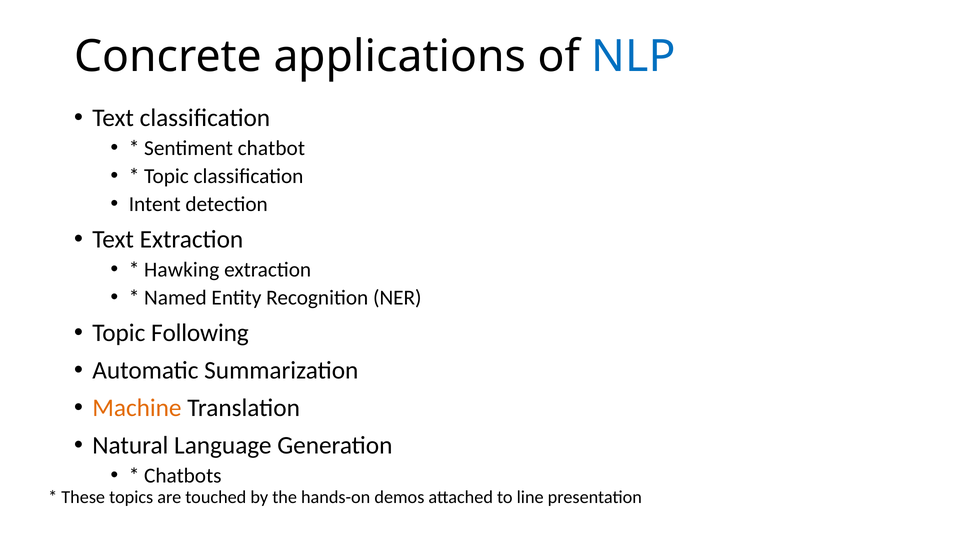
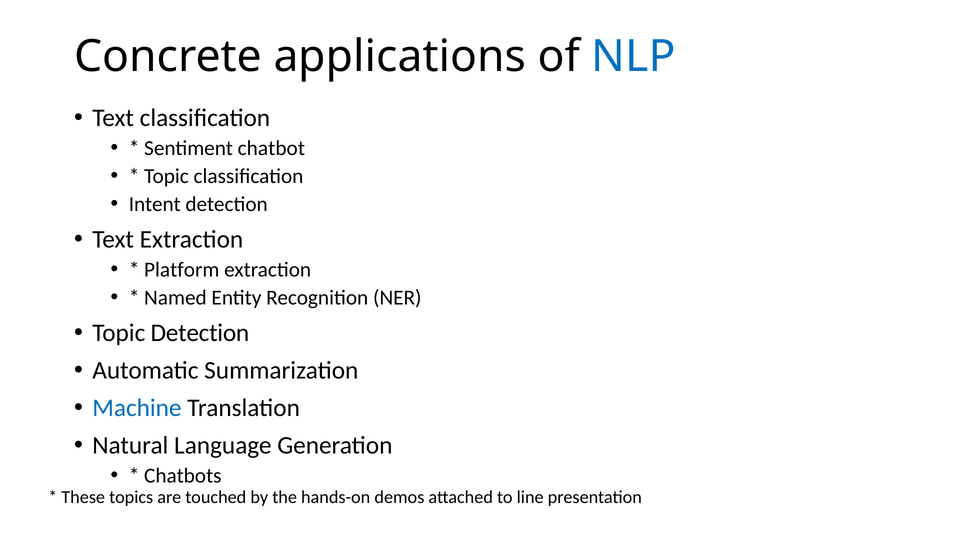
Hawking: Hawking -> Platform (182, 270)
Topic Following: Following -> Detection (200, 333)
Machine colour: orange -> blue (137, 408)
